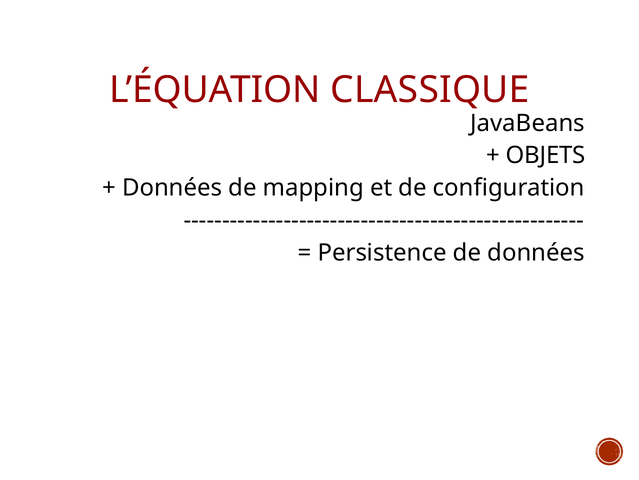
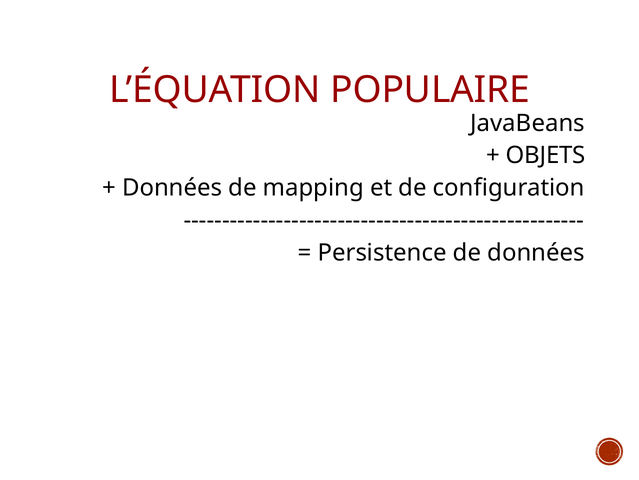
CLASSIQUE: CLASSIQUE -> POPULAIRE (430, 90)
